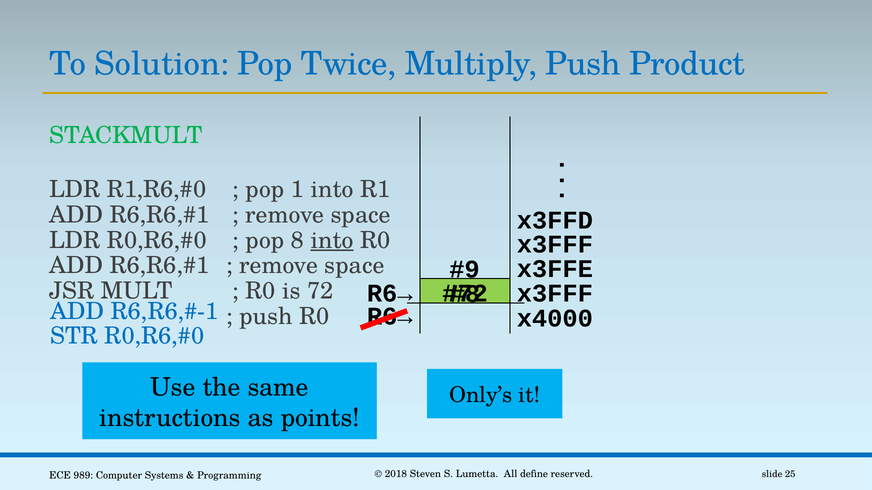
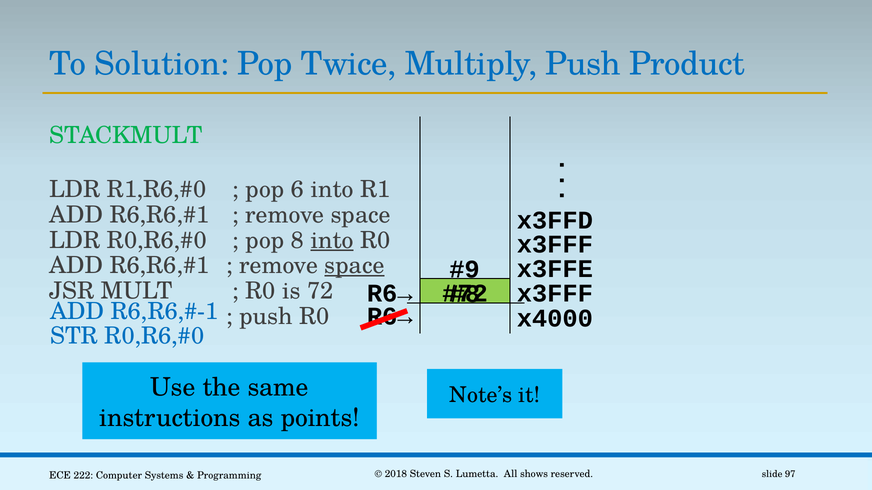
1: 1 -> 6 (297, 189)
space underline: none -> present (354, 266)
Only’s: Only’s -> Note’s (481, 396)
define: define -> shows (534, 474)
25: 25 -> 97 (790, 474)
989: 989 -> 222 (83, 476)
